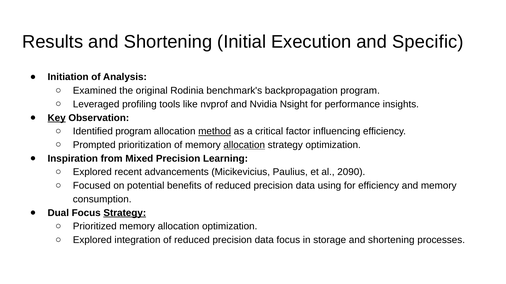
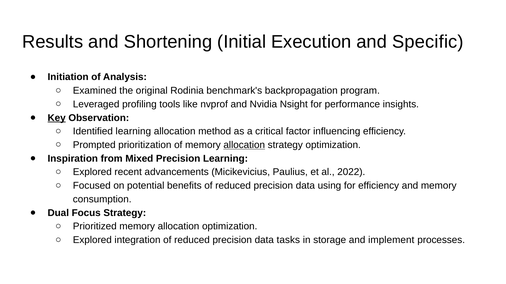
Identified program: program -> learning (133, 132)
method underline: present -> none (215, 132)
2090: 2090 -> 2022 (351, 172)
Strategy underline: present -> none (125, 213)
data focus: focus -> tasks (288, 240)
storage and shortening: shortening -> implement (391, 240)
